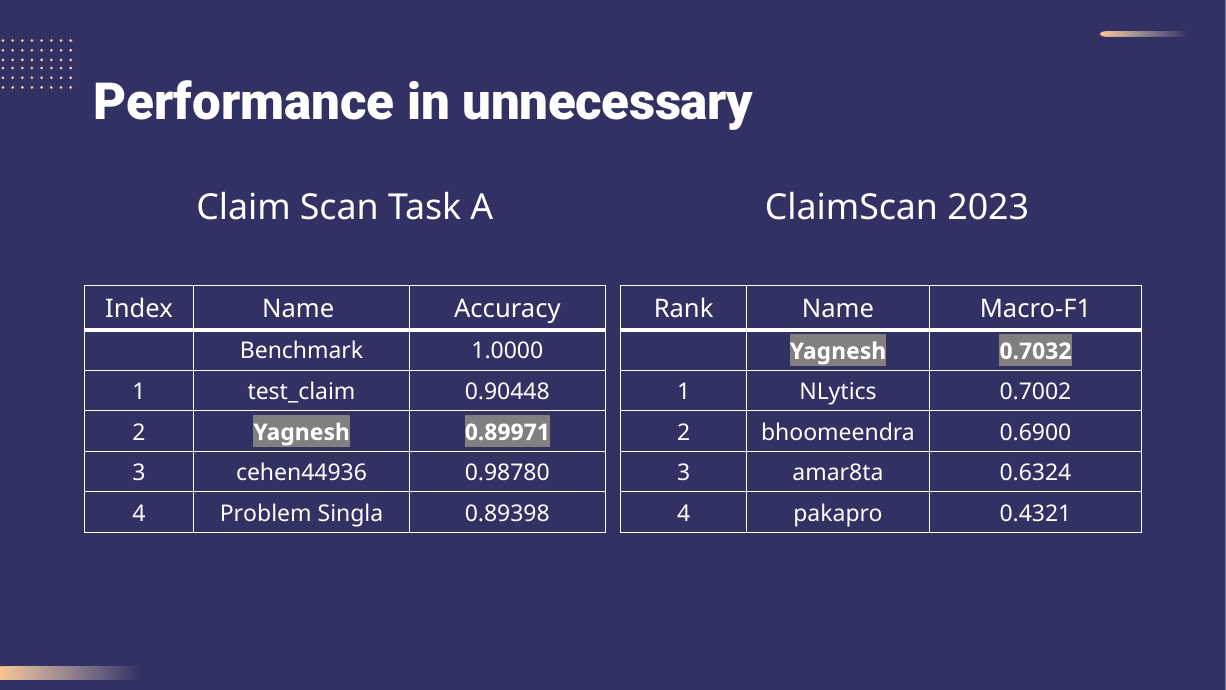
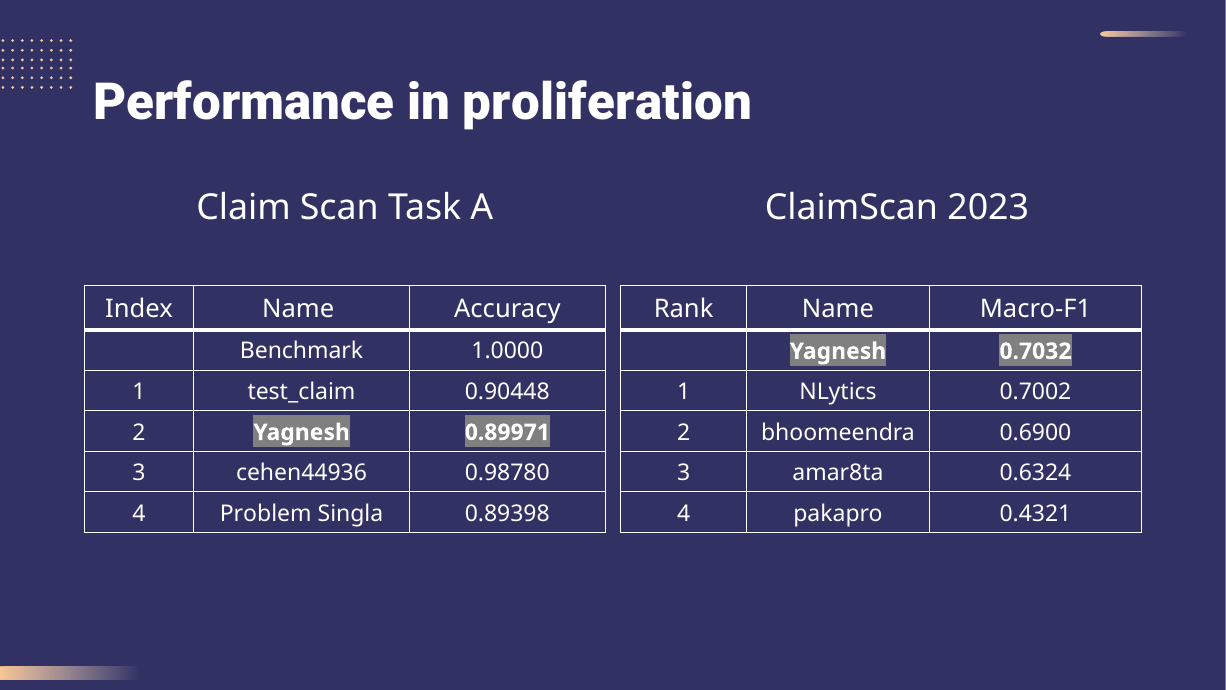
unnecessary: unnecessary -> proliferation (608, 103)
